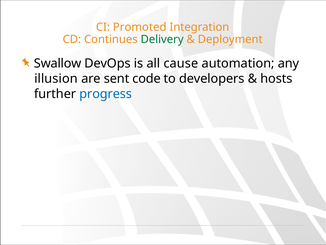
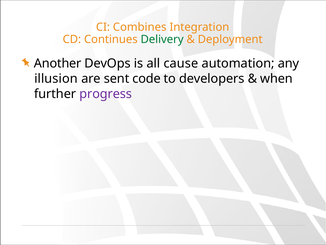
Promoted: Promoted -> Combines (140, 27)
Swallow: Swallow -> Another (58, 63)
hosts: hosts -> when (276, 79)
progress colour: blue -> purple (106, 94)
